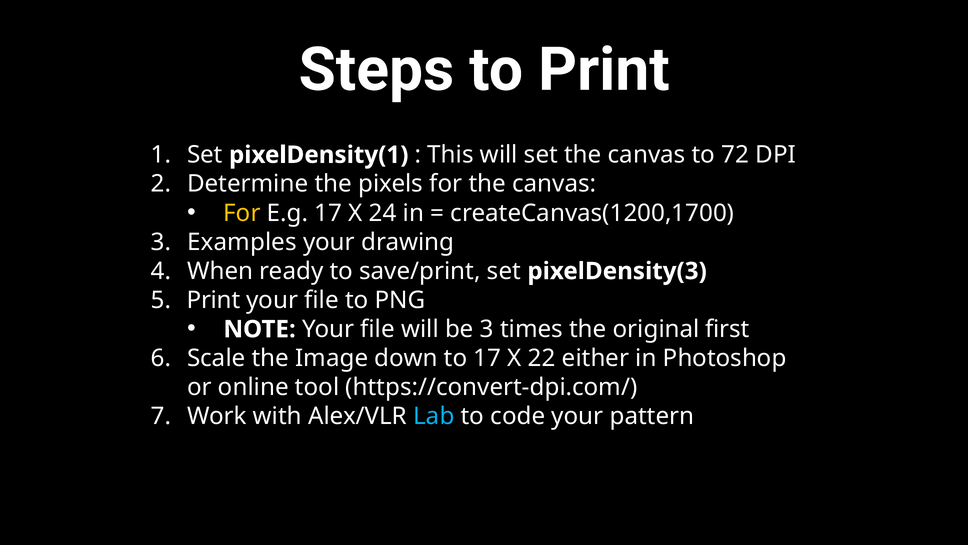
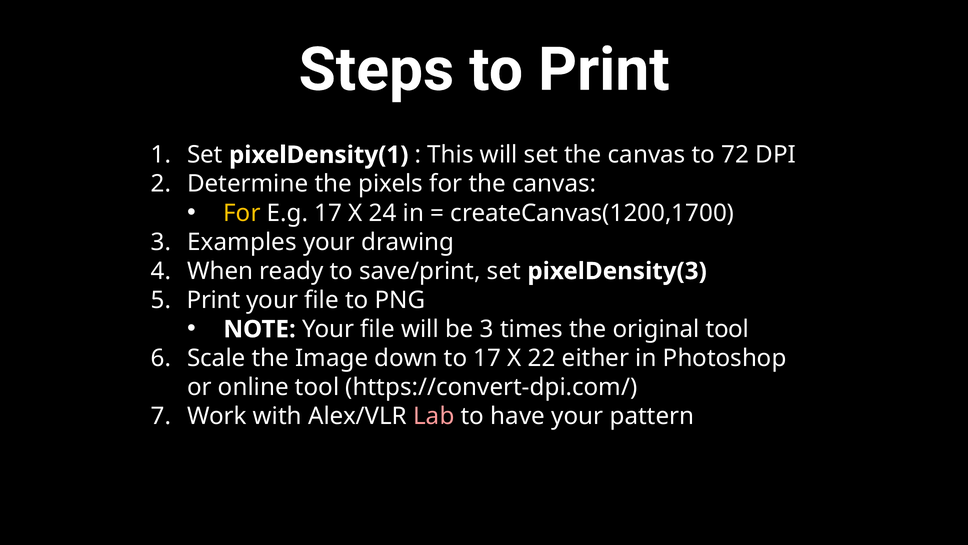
original first: first -> tool (727, 329)
Lab colour: light blue -> pink (434, 416)
code: code -> have (518, 416)
